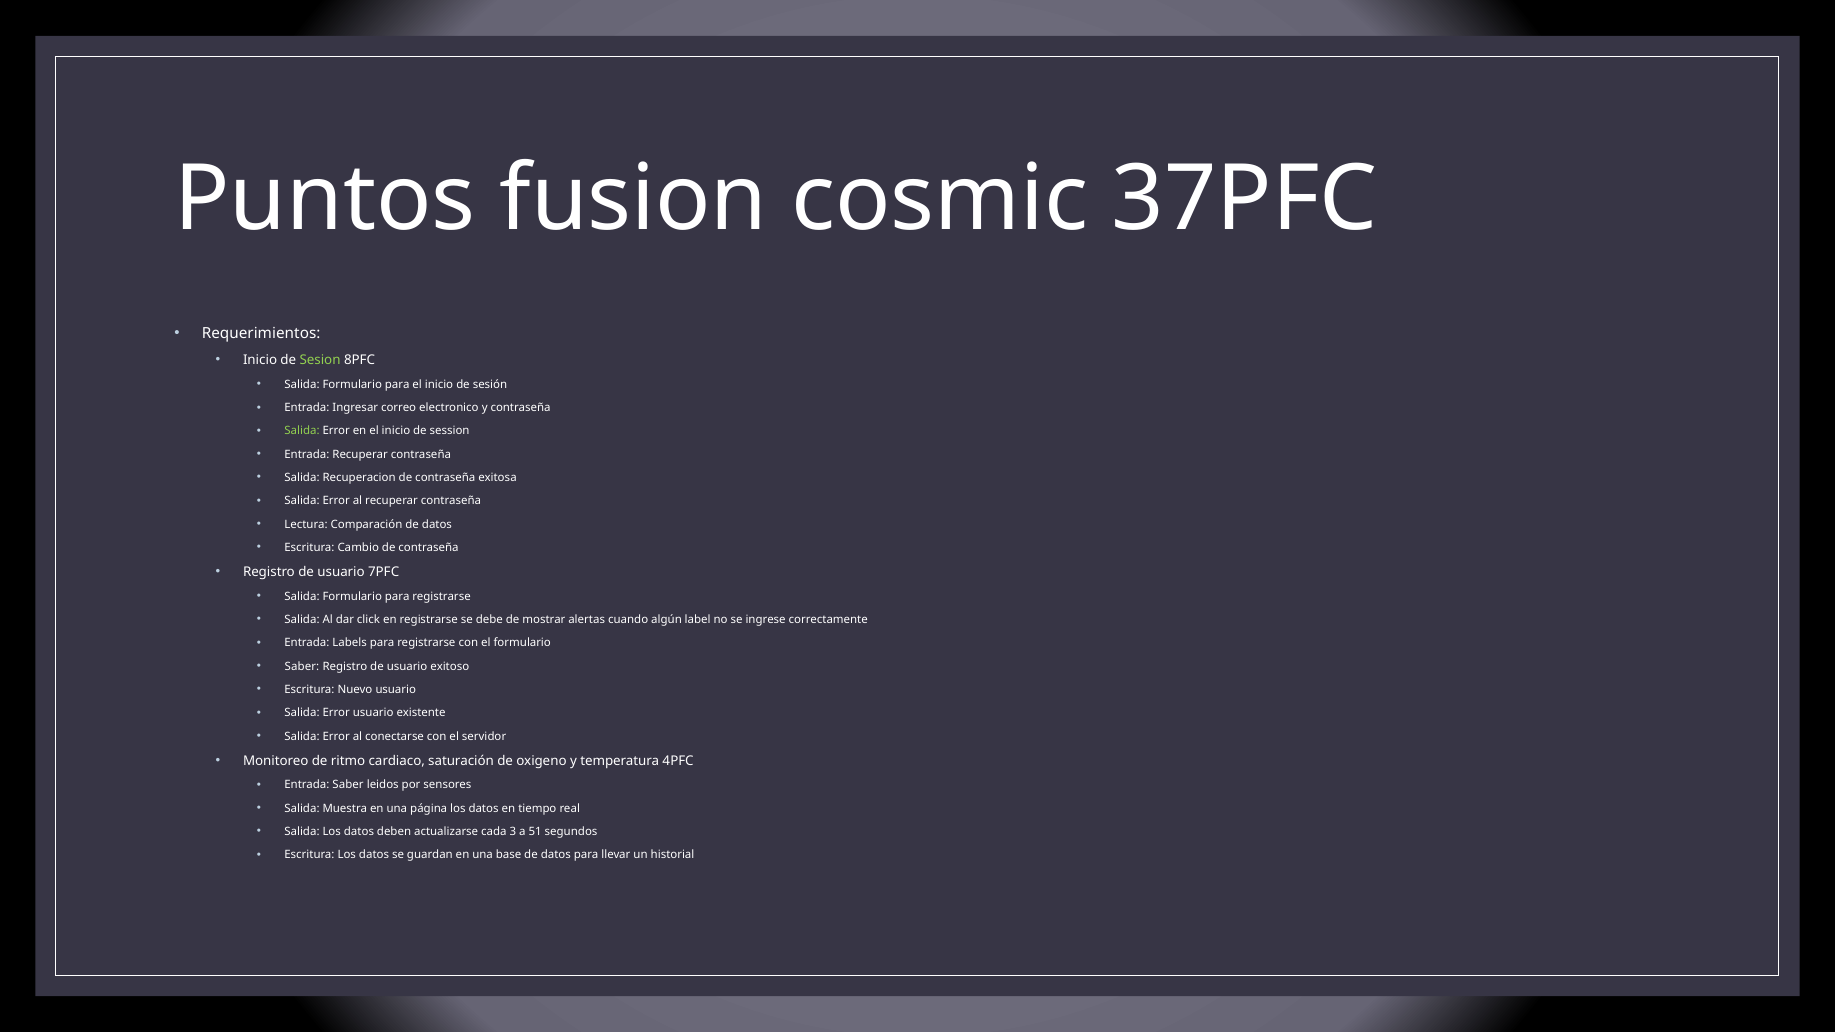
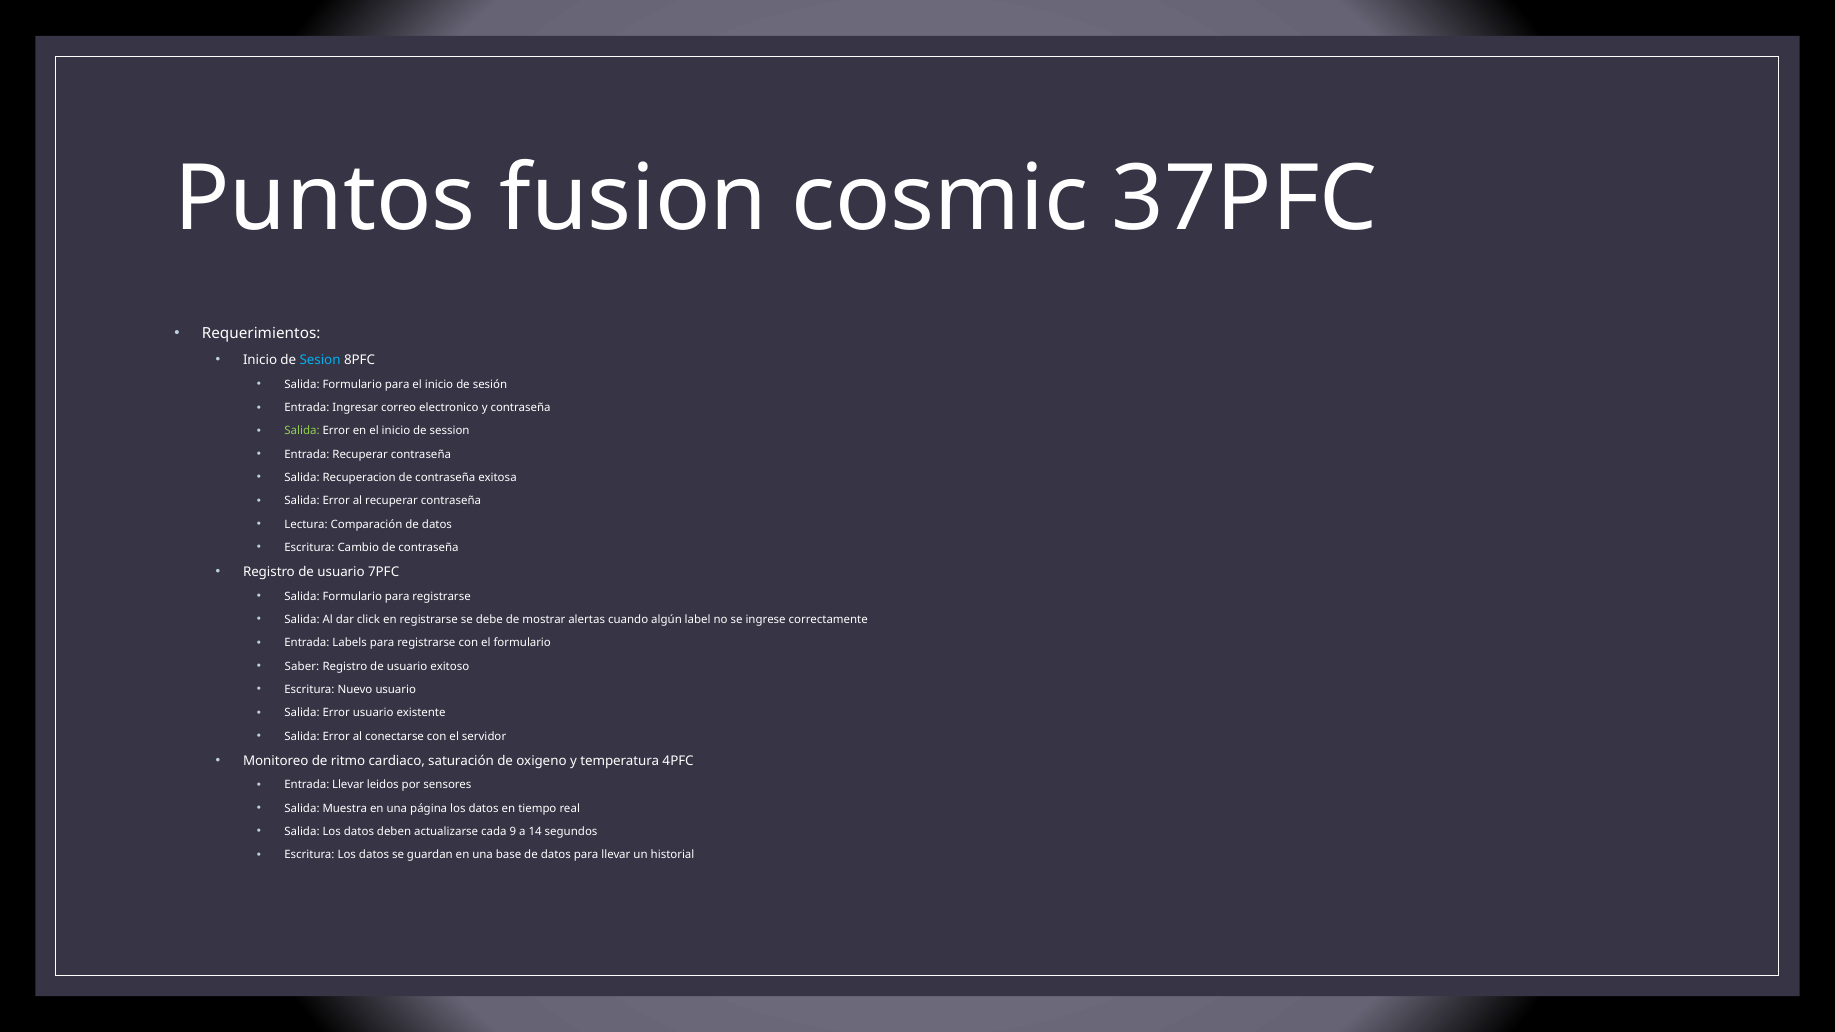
Sesion colour: light green -> light blue (320, 360)
Entrada Saber: Saber -> Llevar (348, 785)
3: 3 -> 9 (513, 832)
51: 51 -> 14 (535, 832)
